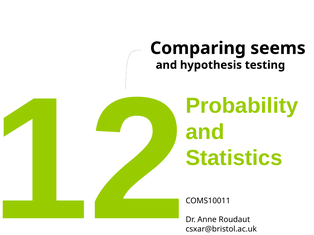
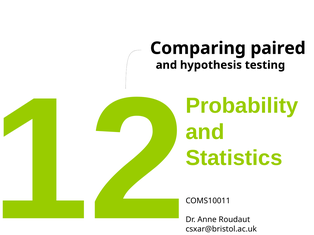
seems: seems -> paired (278, 48)
